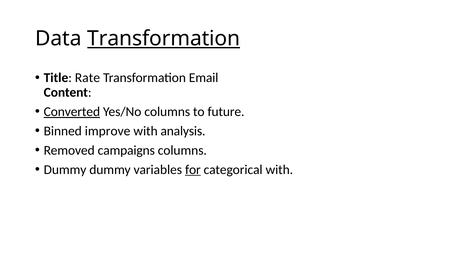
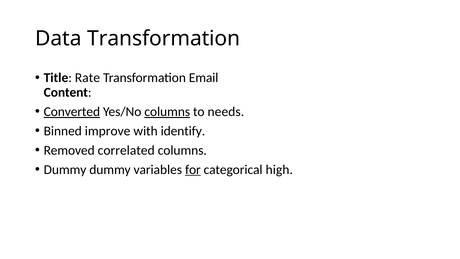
Transformation underline: present -> none (164, 39)
columns underline: none -> present (167, 112)
future: future -> needs (226, 112)
analysis: analysis -> identify (183, 131)
campaigns: campaigns -> correlated (126, 150)
categorical with: with -> high (279, 169)
